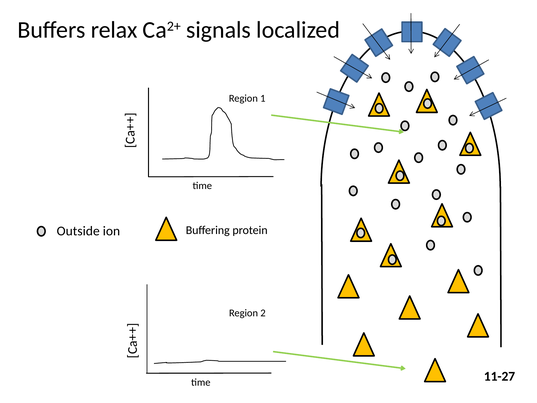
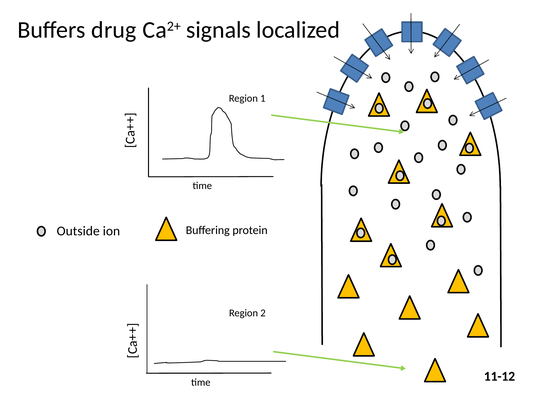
relax: relax -> drug (114, 30)
11-27: 11-27 -> 11-12 (500, 376)
